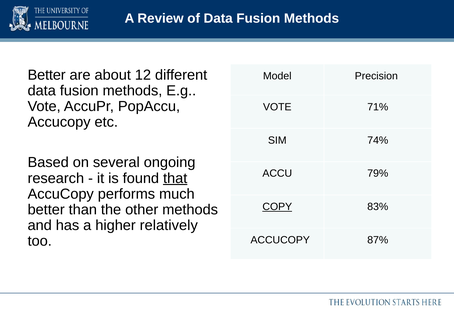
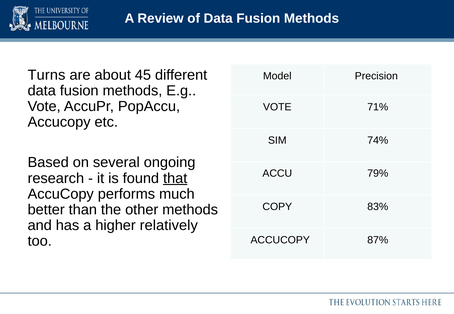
Better: Better -> Turns (47, 75)
12: 12 -> 45 (143, 75)
COPY underline: present -> none (277, 207)
